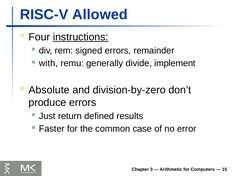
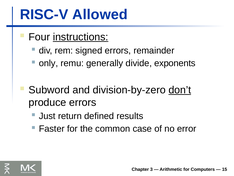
with: with -> only (48, 63)
implement: implement -> exponents (175, 63)
Absolute: Absolute -> Subword (49, 90)
don’t underline: none -> present (180, 90)
